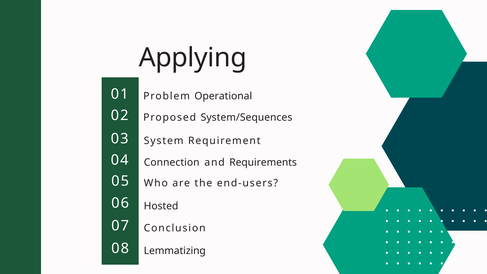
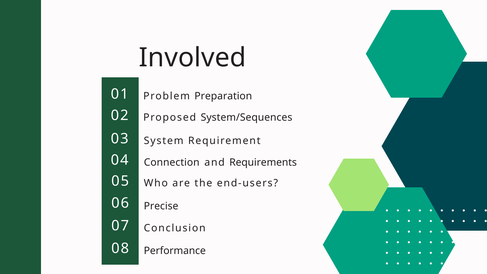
Applying: Applying -> Involved (193, 58)
Operational: Operational -> Preparation (223, 96)
Hosted: Hosted -> Precise (161, 206)
Lemmatizing: Lemmatizing -> Performance (175, 251)
